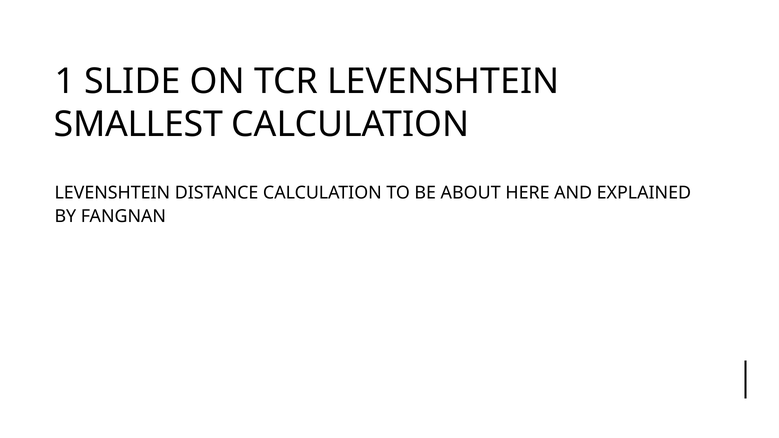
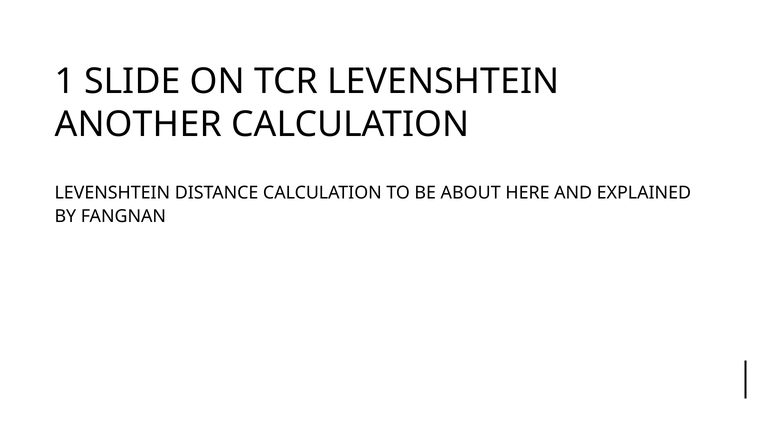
SMALLEST: SMALLEST -> ANOTHER (138, 125)
